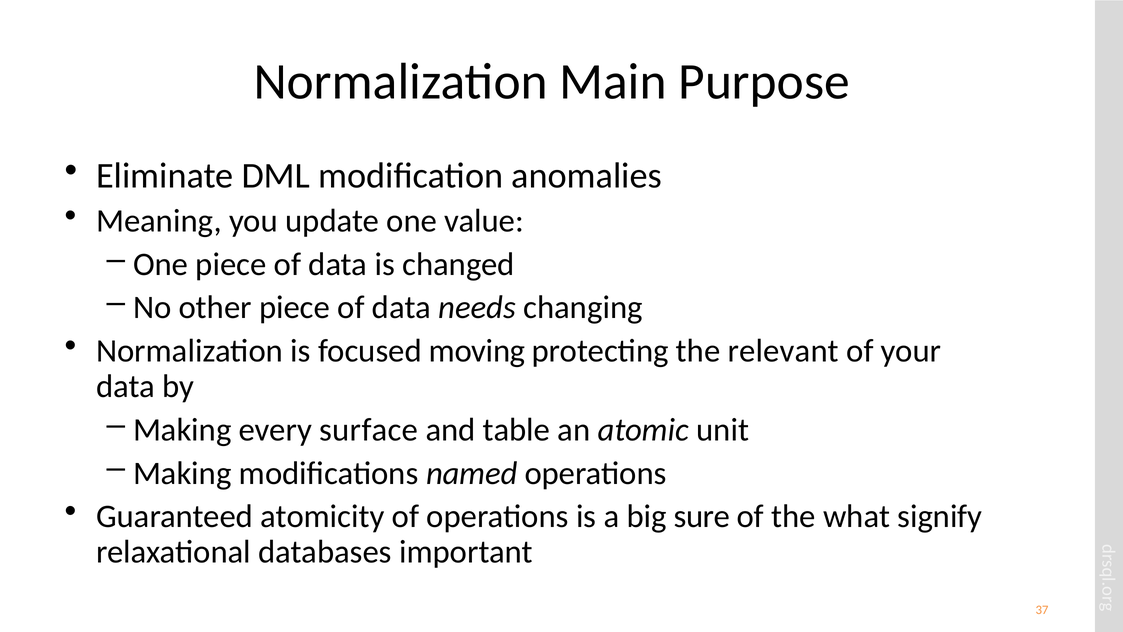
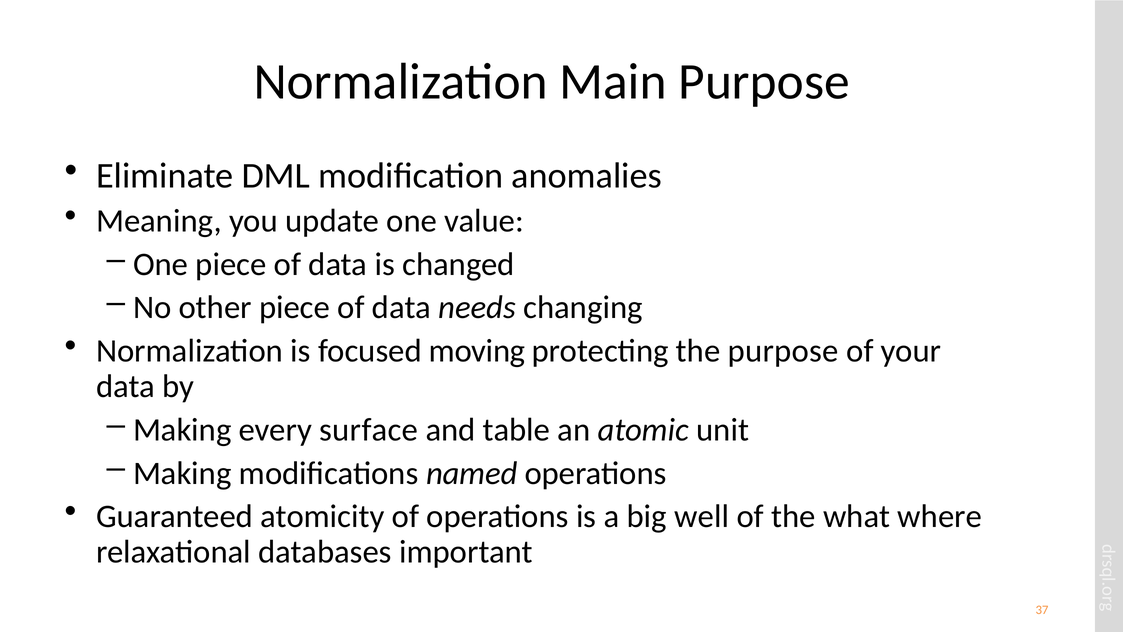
the relevant: relevant -> purpose (783, 351)
sure: sure -> well (702, 516)
signify: signify -> where (940, 516)
